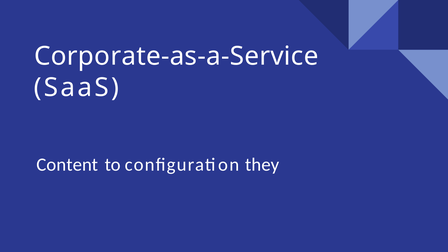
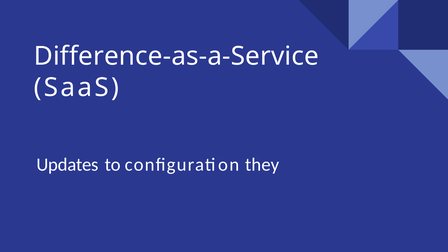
Corporate-as-a-Service: Corporate-as-a-Service -> Difference-as-a-Service (176, 56)
Content: Content -> Updates (68, 165)
